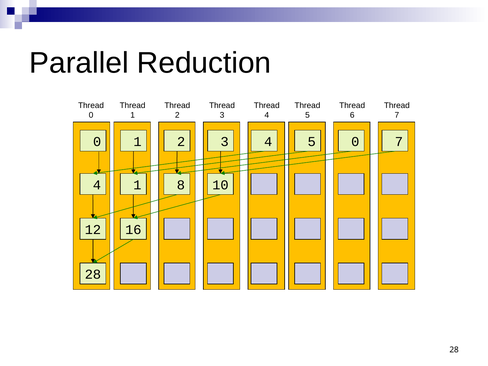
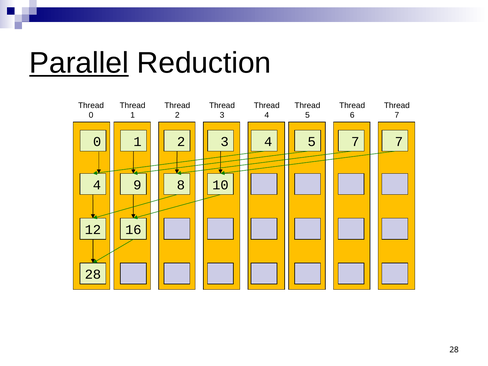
Parallel underline: none -> present (79, 63)
4 0: 0 -> 7 (355, 142)
4 1: 1 -> 9 (137, 185)
